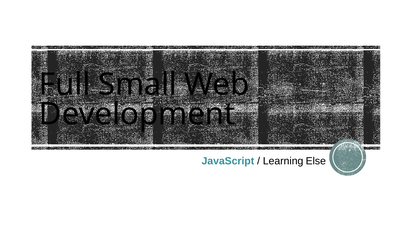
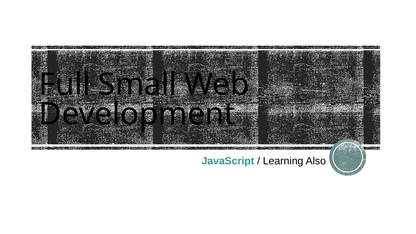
Else: Else -> Also (316, 161)
